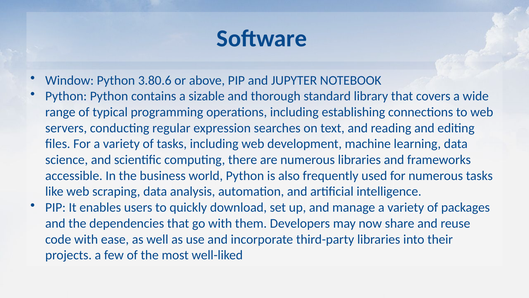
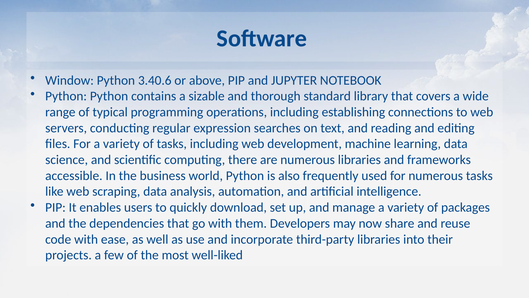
3.80.6: 3.80.6 -> 3.40.6 (155, 80)
